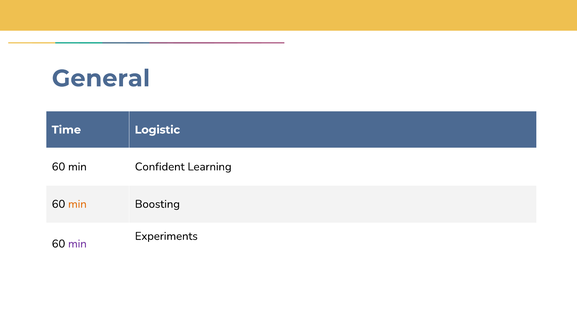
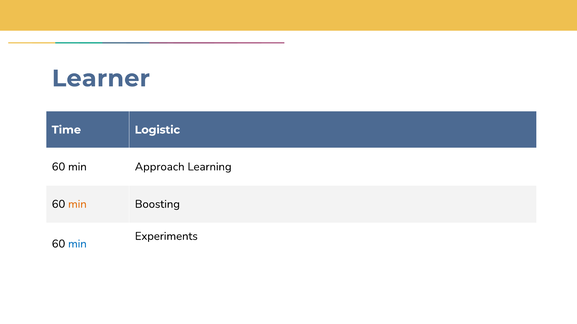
General: General -> Learner (101, 79)
Confident: Confident -> Approach (160, 167)
min colour: purple -> blue (77, 244)
